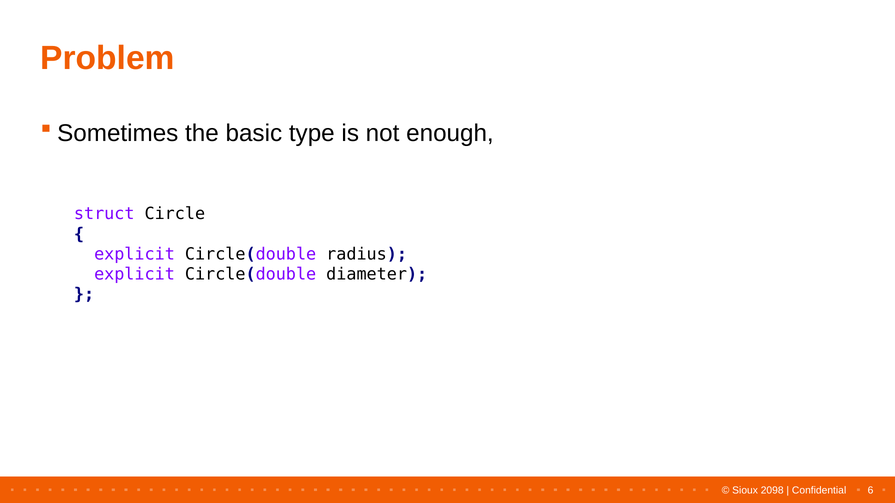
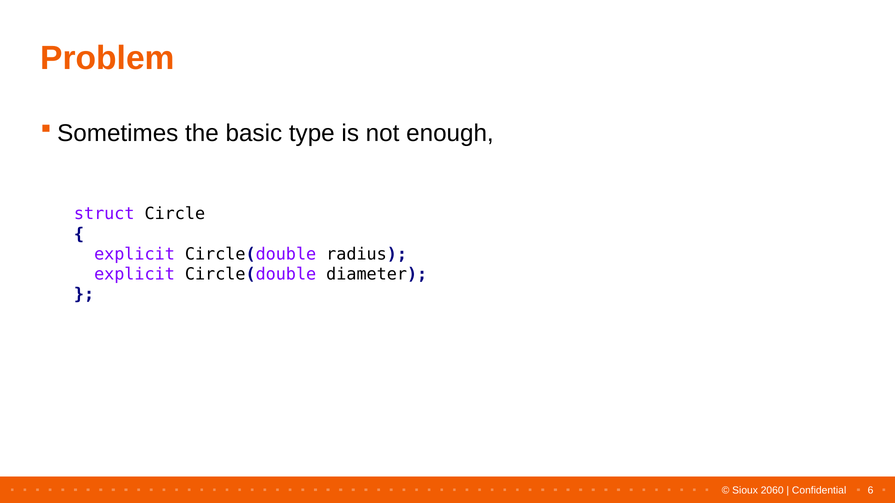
2098: 2098 -> 2060 (772, 491)
